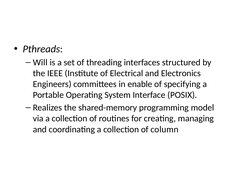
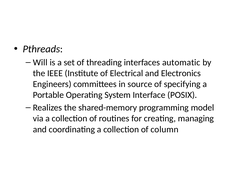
structured: structured -> automatic (181, 62)
enable: enable -> source (140, 84)
